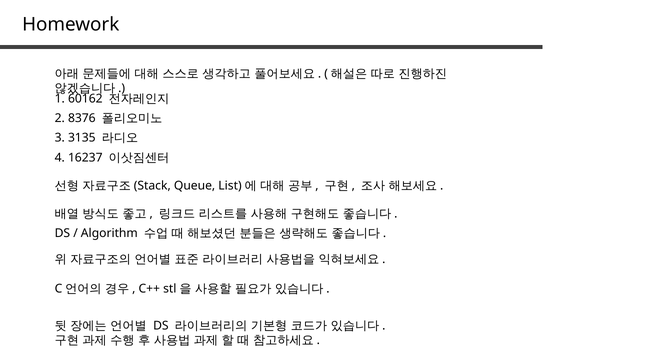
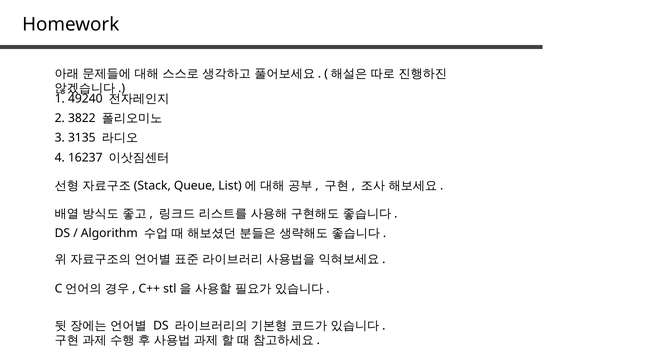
60162: 60162 -> 49240 (85, 99)
8376: 8376 -> 3822 (82, 118)
